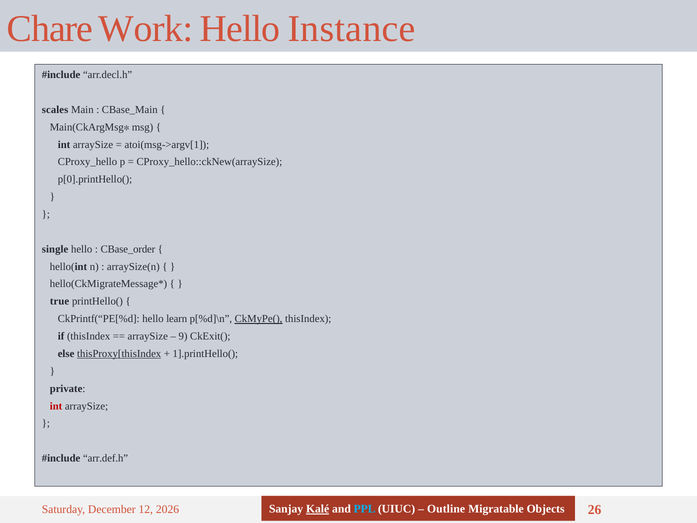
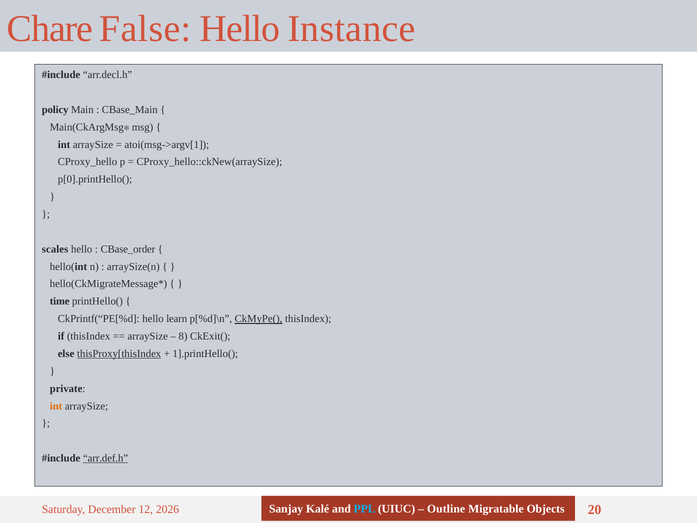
Work: Work -> False (145, 29)
scales: scales -> policy (55, 110)
single: single -> scales (55, 249)
true: true -> time (60, 301)
9: 9 -> 8 (183, 336)
int colour: red -> orange (56, 406)
arr.def.h underline: none -> present (106, 458)
Kalé underline: present -> none (318, 509)
26: 26 -> 20 (595, 509)
